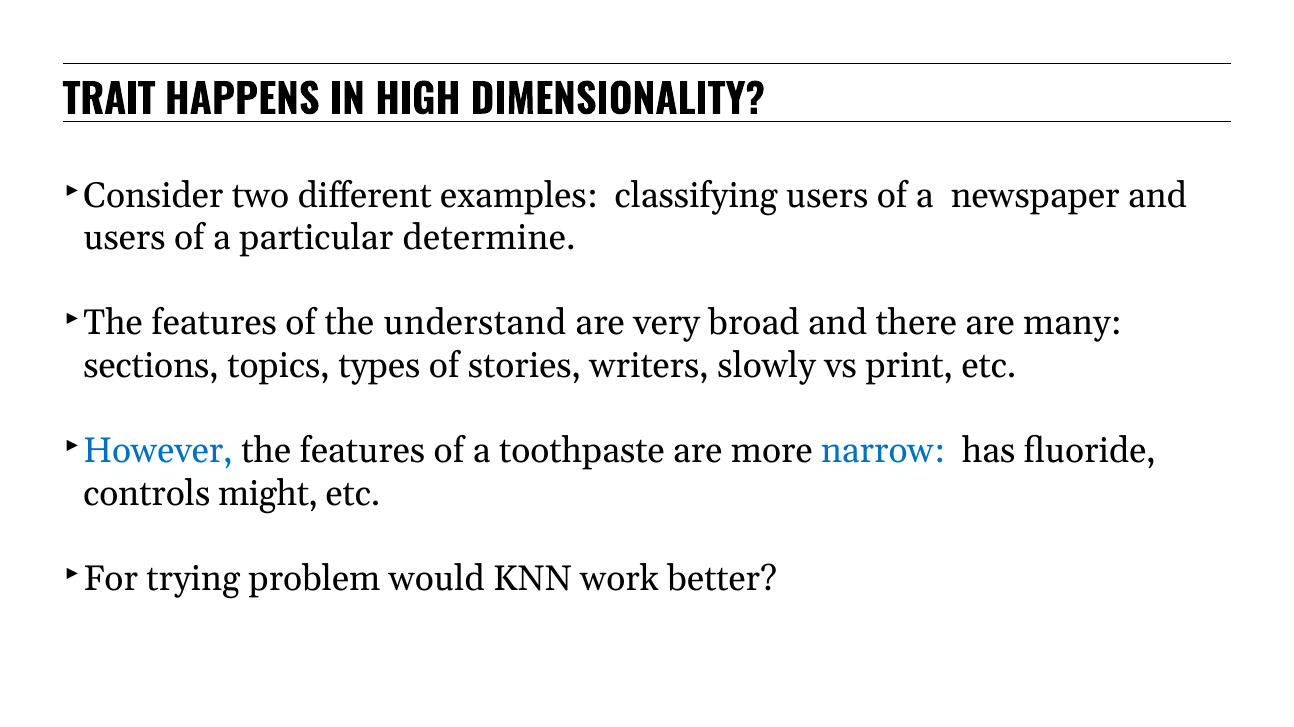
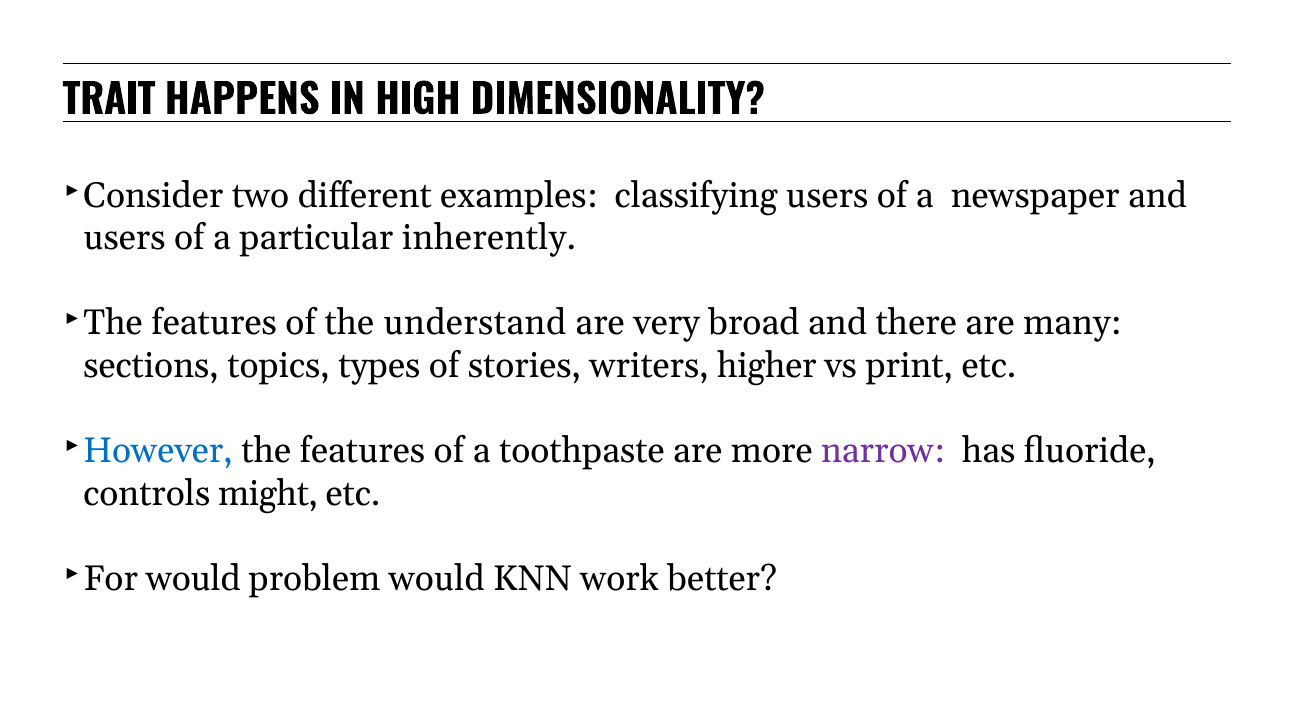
determine: determine -> inherently (489, 238)
slowly: slowly -> higher (767, 366)
narrow colour: blue -> purple (883, 451)
For trying: trying -> would (193, 578)
